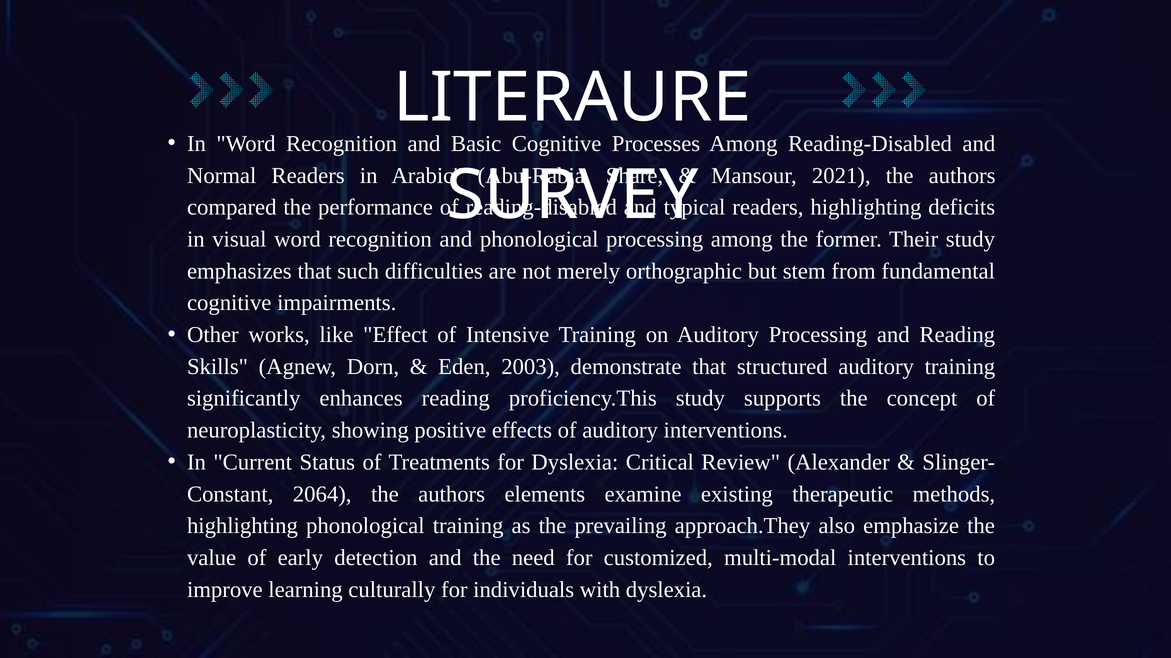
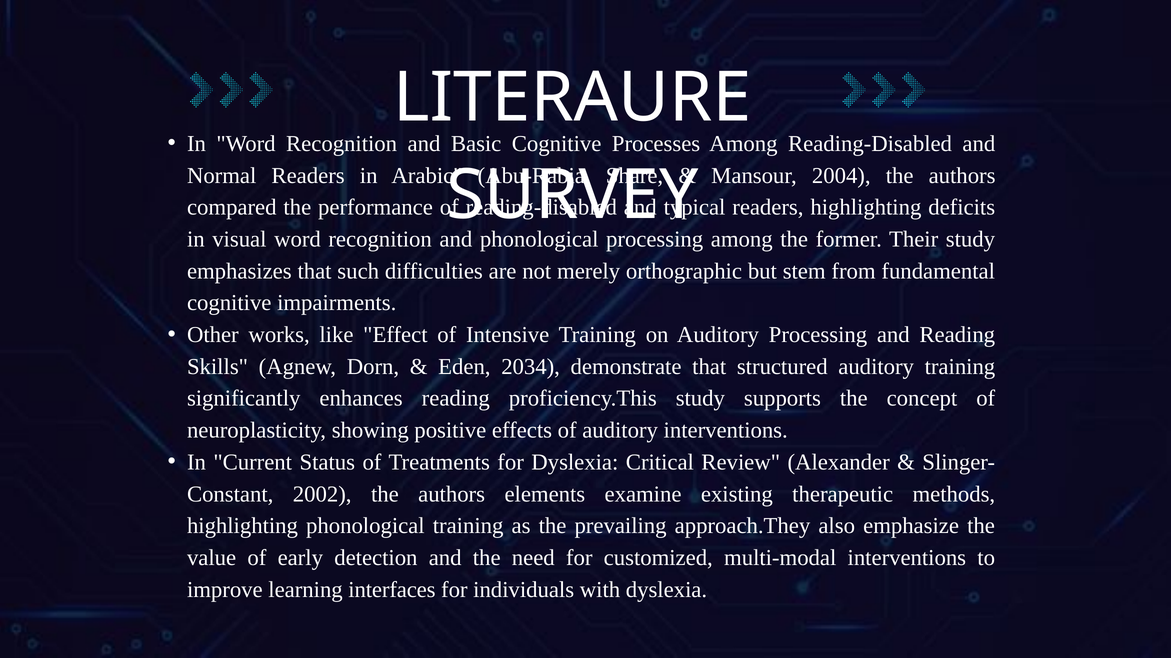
2021: 2021 -> 2004 (841, 176)
2003: 2003 -> 2034 (531, 367)
2064: 2064 -> 2002 (322, 495)
culturally: culturally -> interfaces (392, 590)
